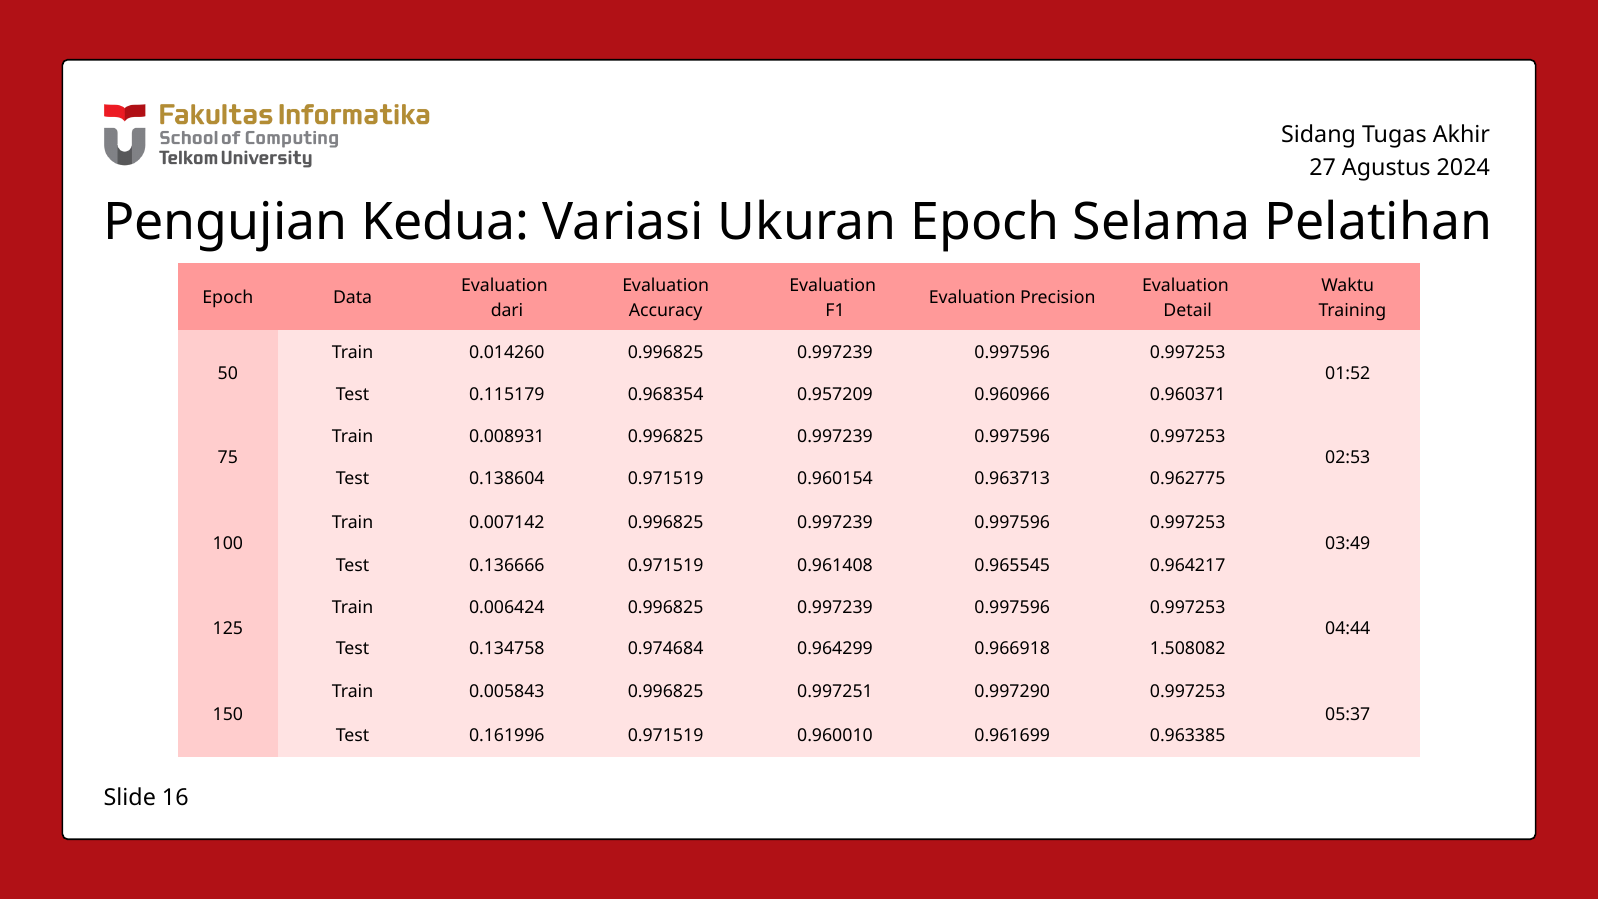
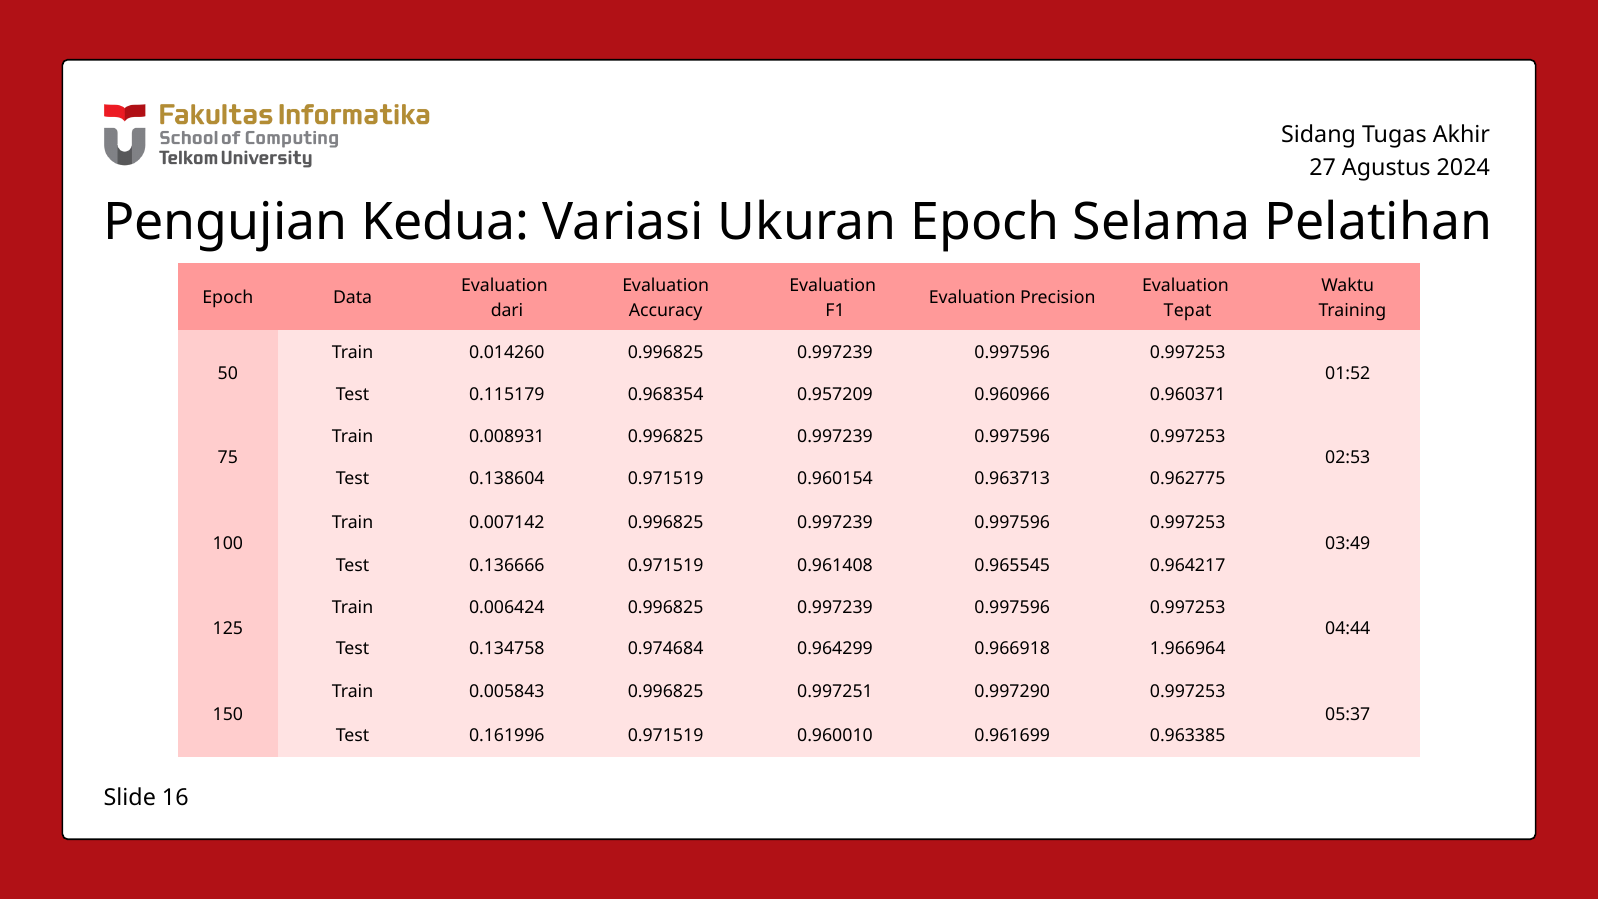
Detail: Detail -> Tepat (1188, 310)
1.508082: 1.508082 -> 1.966964 (1188, 649)
